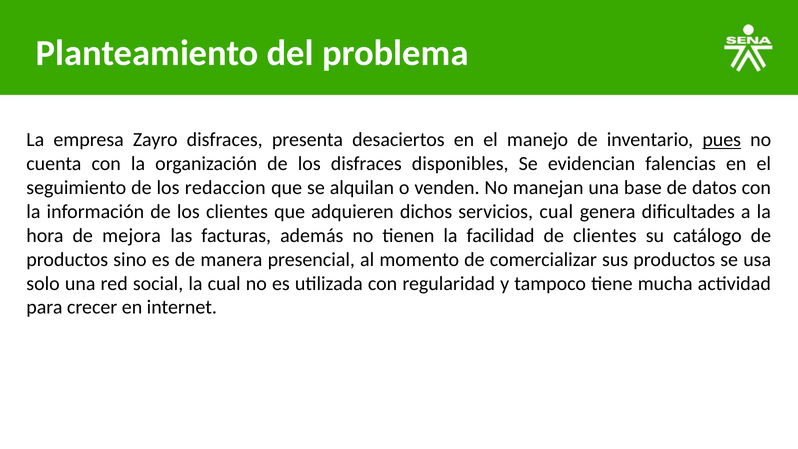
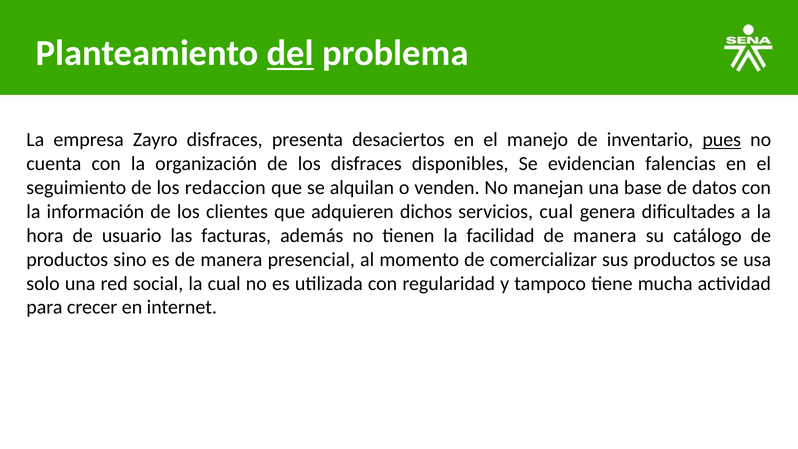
del underline: none -> present (290, 53)
mejora: mejora -> usuario (132, 235)
facilidad de clientes: clientes -> manera (605, 235)
